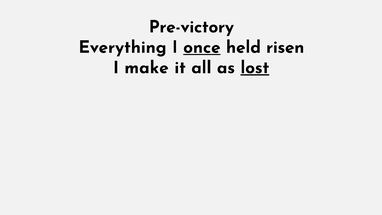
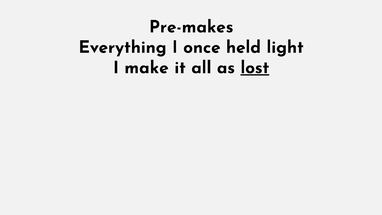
Pre-victory: Pre-victory -> Pre-makes (191, 27)
once underline: present -> none (202, 47)
risen: risen -> light (285, 47)
